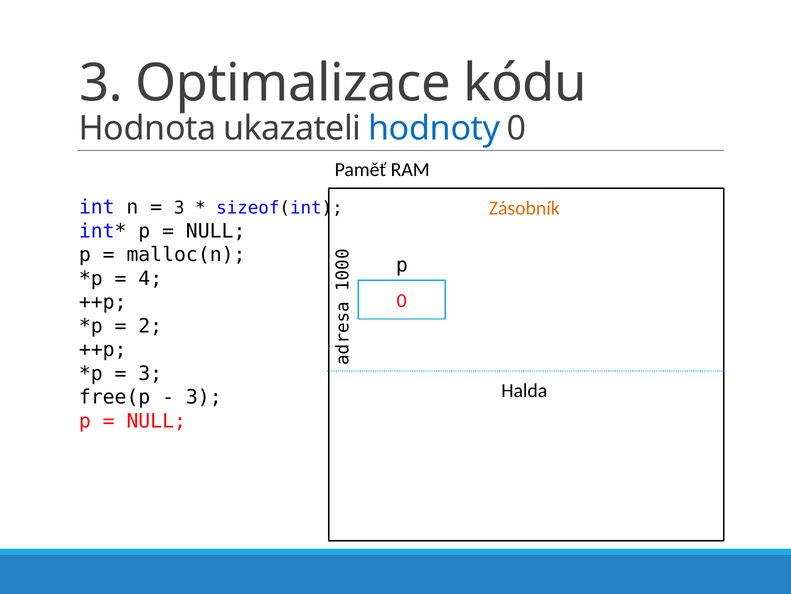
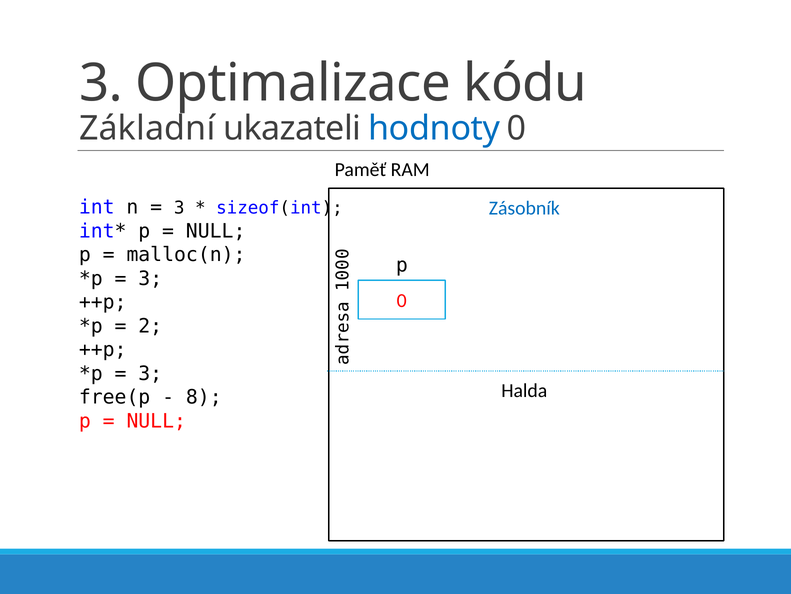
Hodnota: Hodnota -> Základní (147, 128)
Zásobník colour: orange -> blue (524, 208)
4: 4 -> 3 (150, 278)
3: 3 -> 8 (204, 397)
